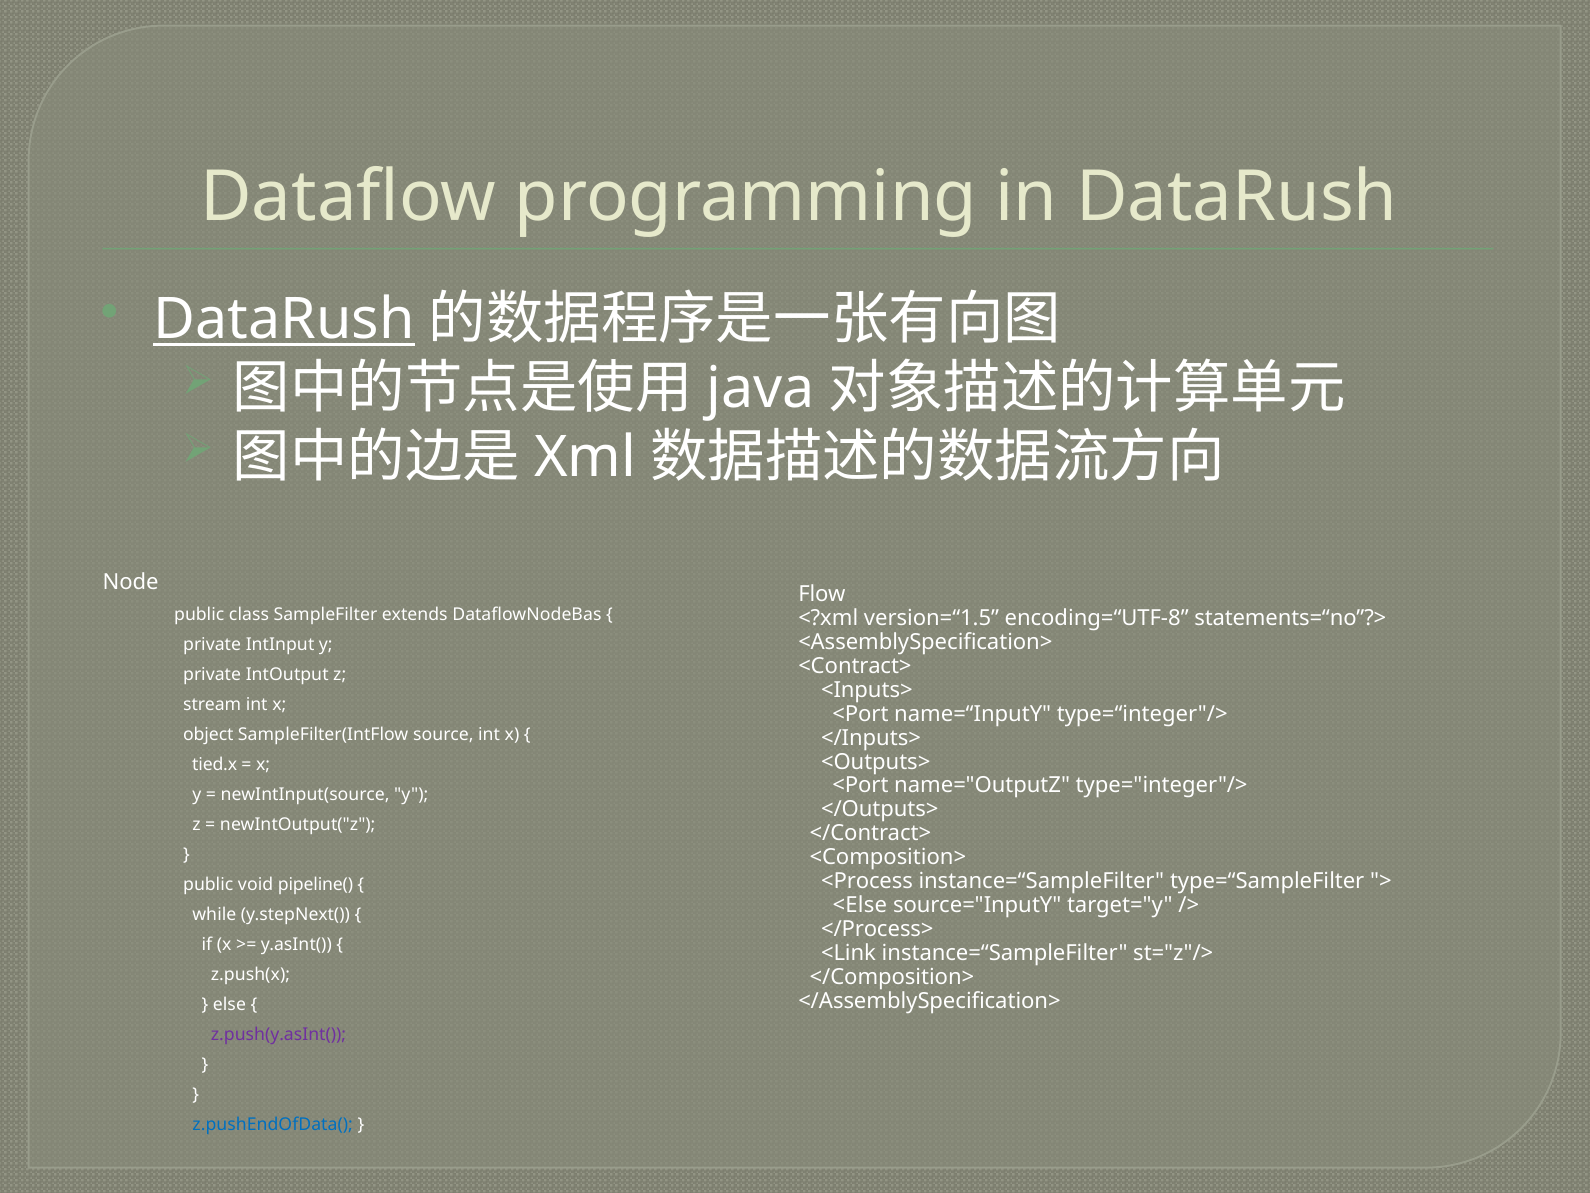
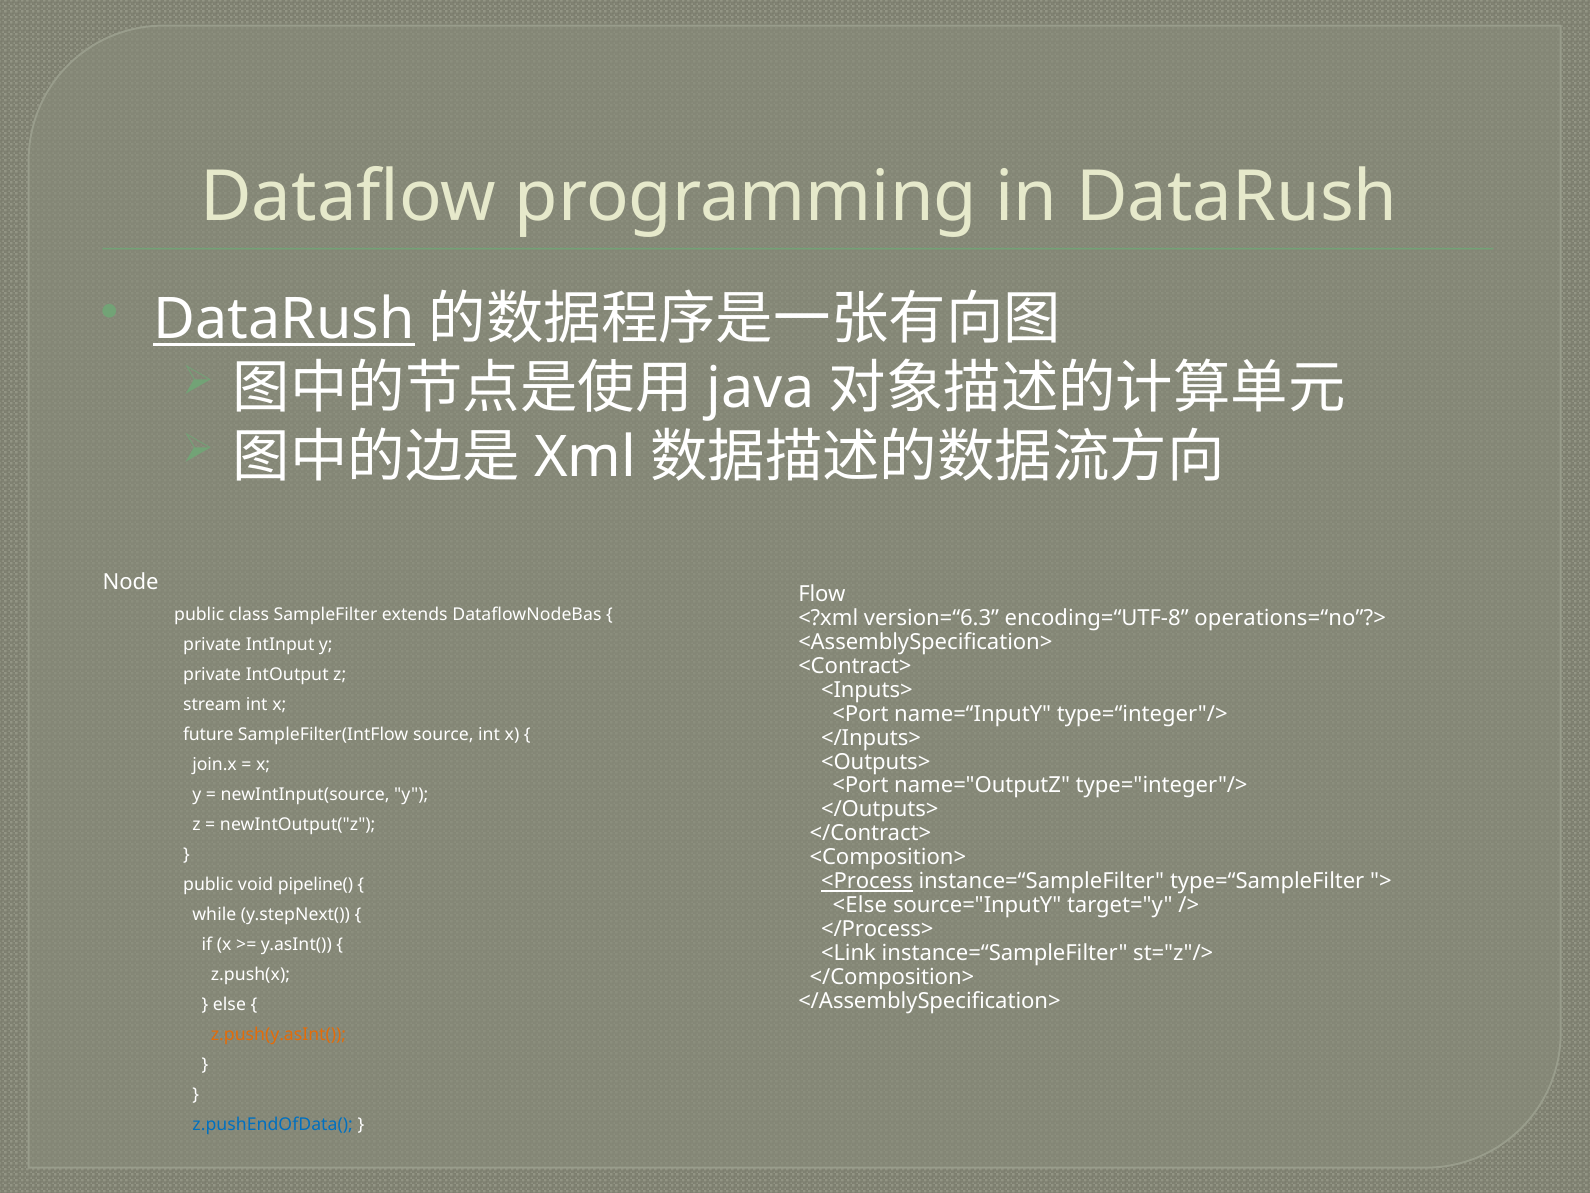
version=“1.5: version=“1.5 -> version=“6.3 (932, 618)
statements=“no”?>: statements=“no”?> -> operations=“no”?> (1290, 618)
object: object -> future (208, 734)
tied.x: tied.x -> join.x (215, 764)
<Process underline: none -> present (867, 881)
z.push(y.asInt( colour: purple -> orange (279, 1034)
